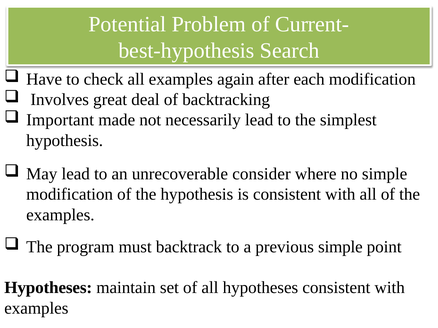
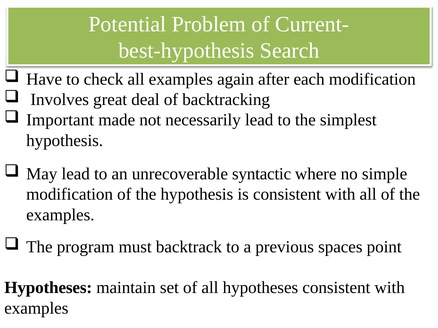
consider: consider -> syntactic (262, 174)
previous simple: simple -> spaces (340, 247)
